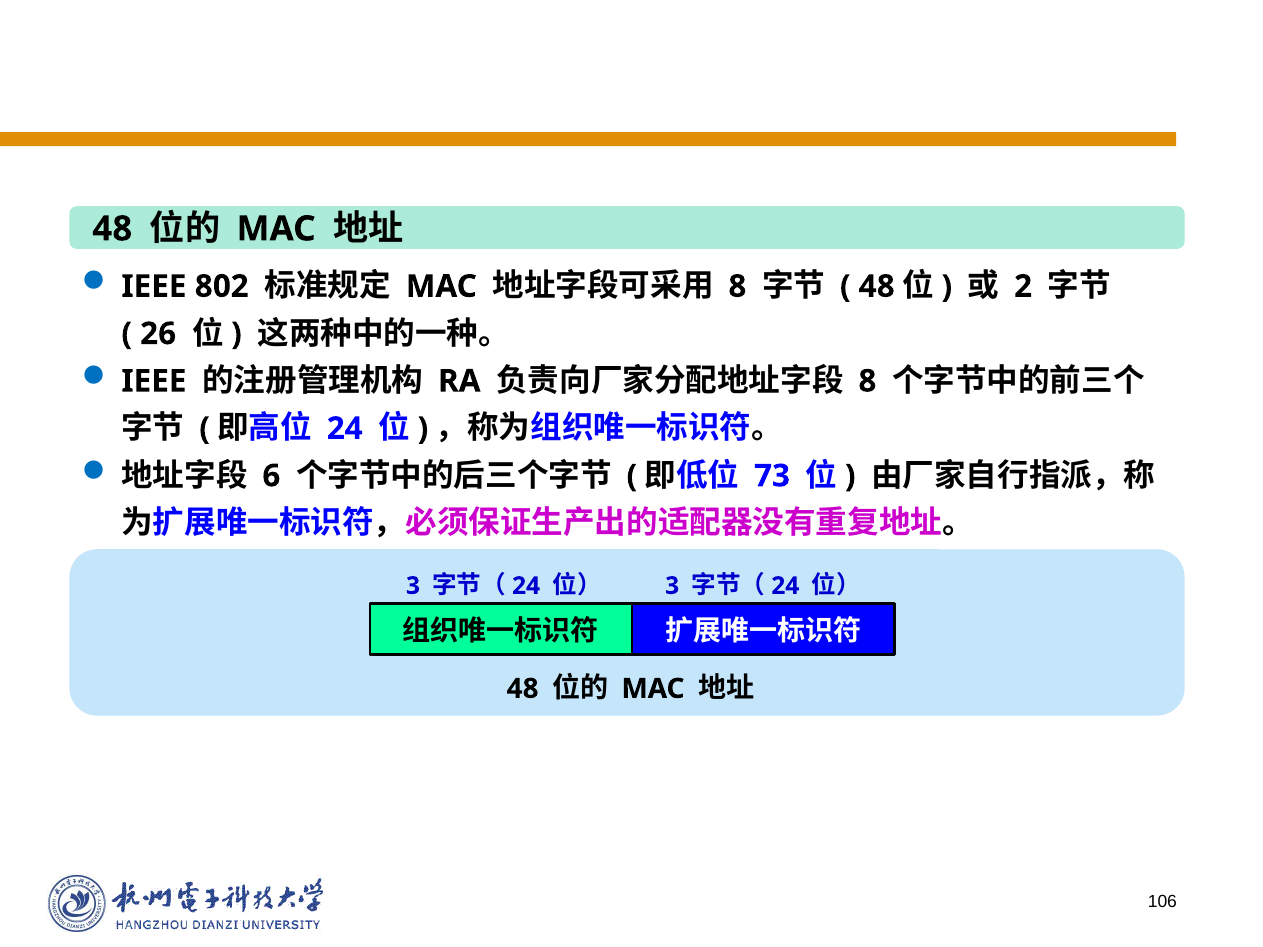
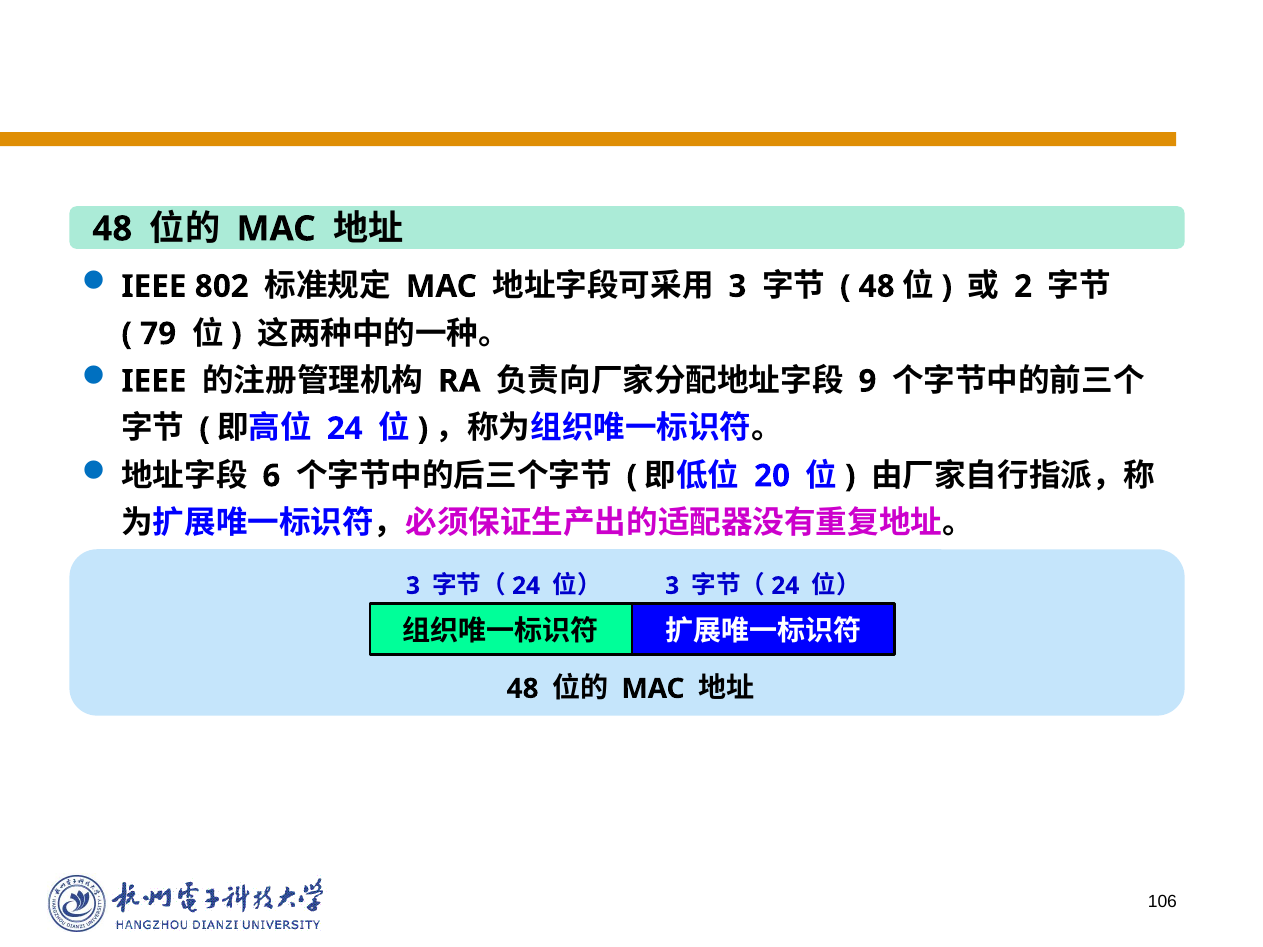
8: 8 -> 3 (737, 286)
26: 26 -> 79 (158, 334)
8: 8 -> 9 (867, 381)
73: 73 -> 20 (772, 476)
